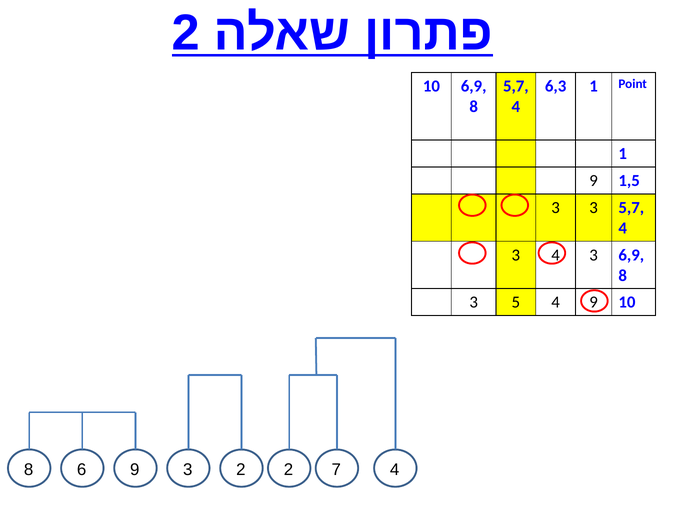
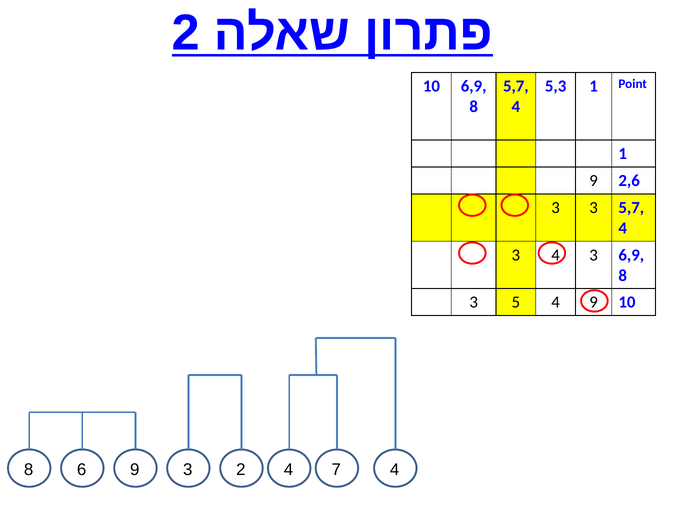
6,3: 6,3 -> 5,3 (556, 86)
1,5: 1,5 -> 2,6 (629, 181)
2 2: 2 -> 4 (289, 469)
